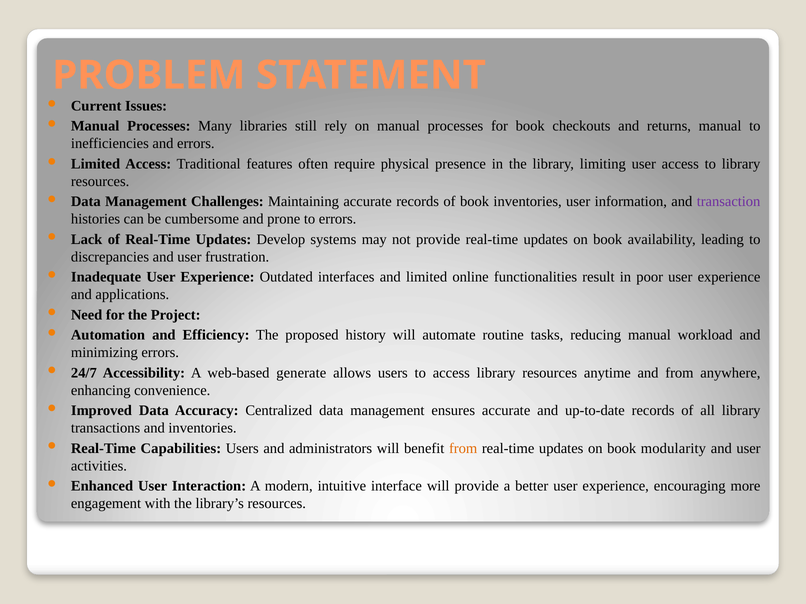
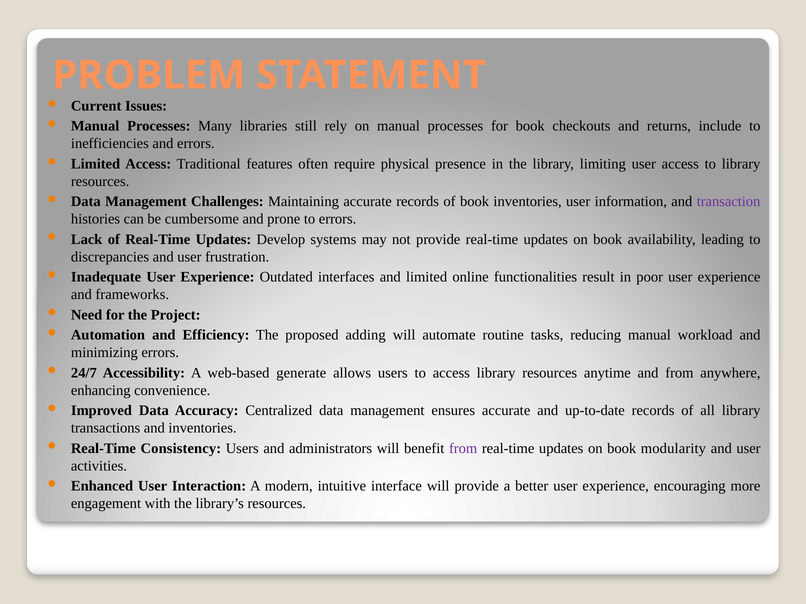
returns manual: manual -> include (720, 126)
applications: applications -> frameworks (132, 295)
history: history -> adding (366, 335)
Capabilities: Capabilities -> Consistency (181, 449)
from colour: orange -> purple (463, 449)
